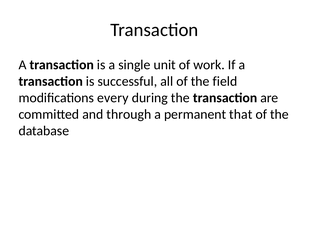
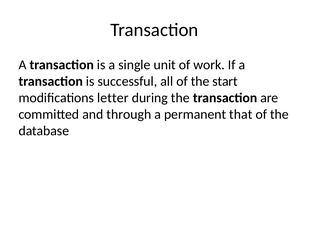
field: field -> start (225, 81)
every: every -> letter (113, 98)
